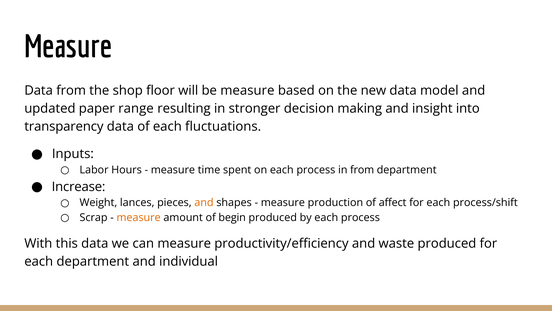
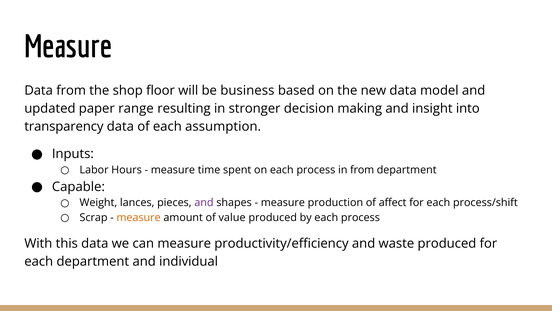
be measure: measure -> business (247, 91)
fluctuations: fluctuations -> assumption (223, 126)
Increase: Increase -> Capable (78, 186)
and colour: orange -> purple (204, 202)
begin: begin -> value (232, 217)
